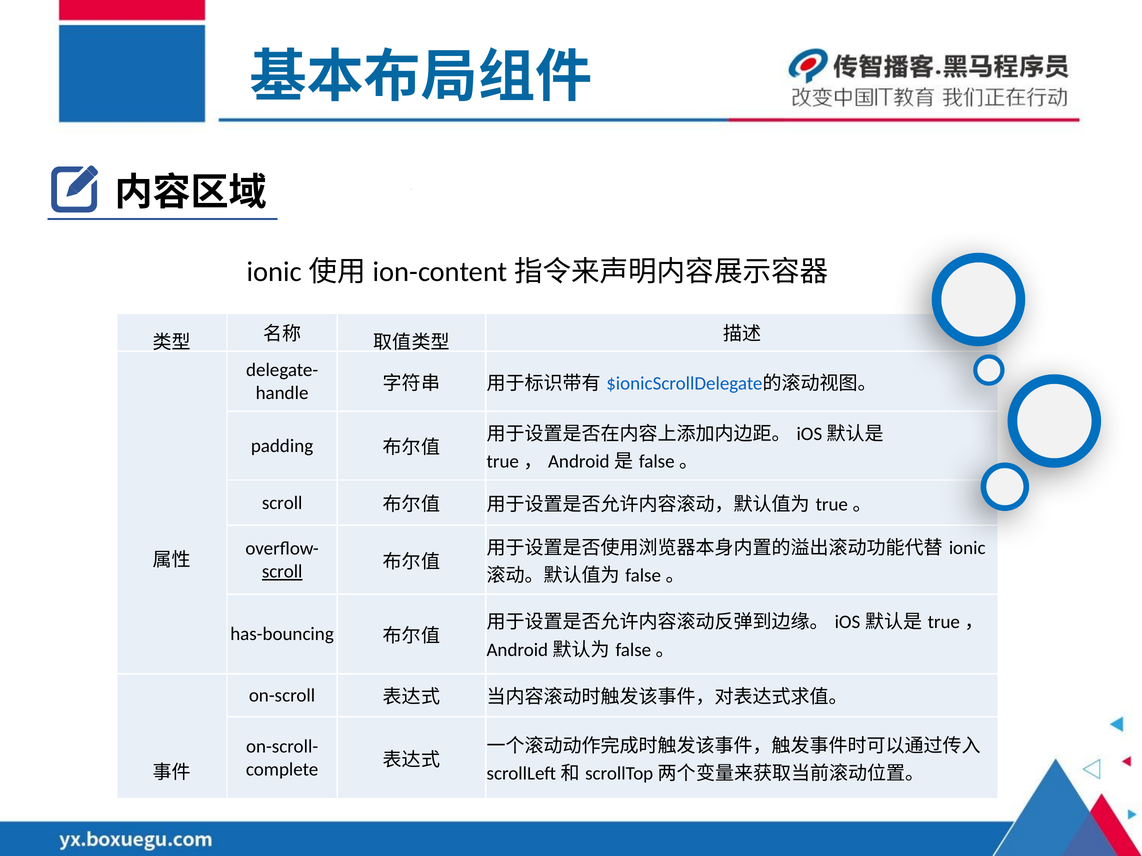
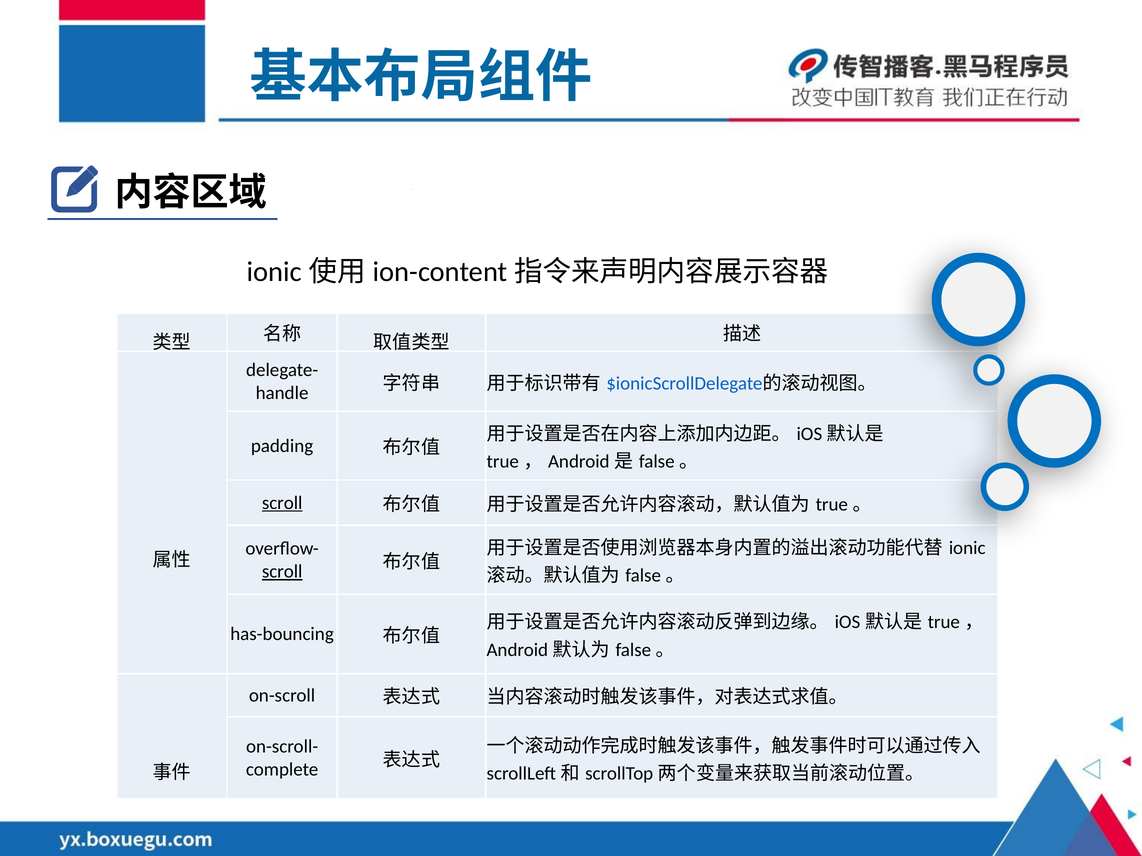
scroll underline: none -> present (282, 503)
